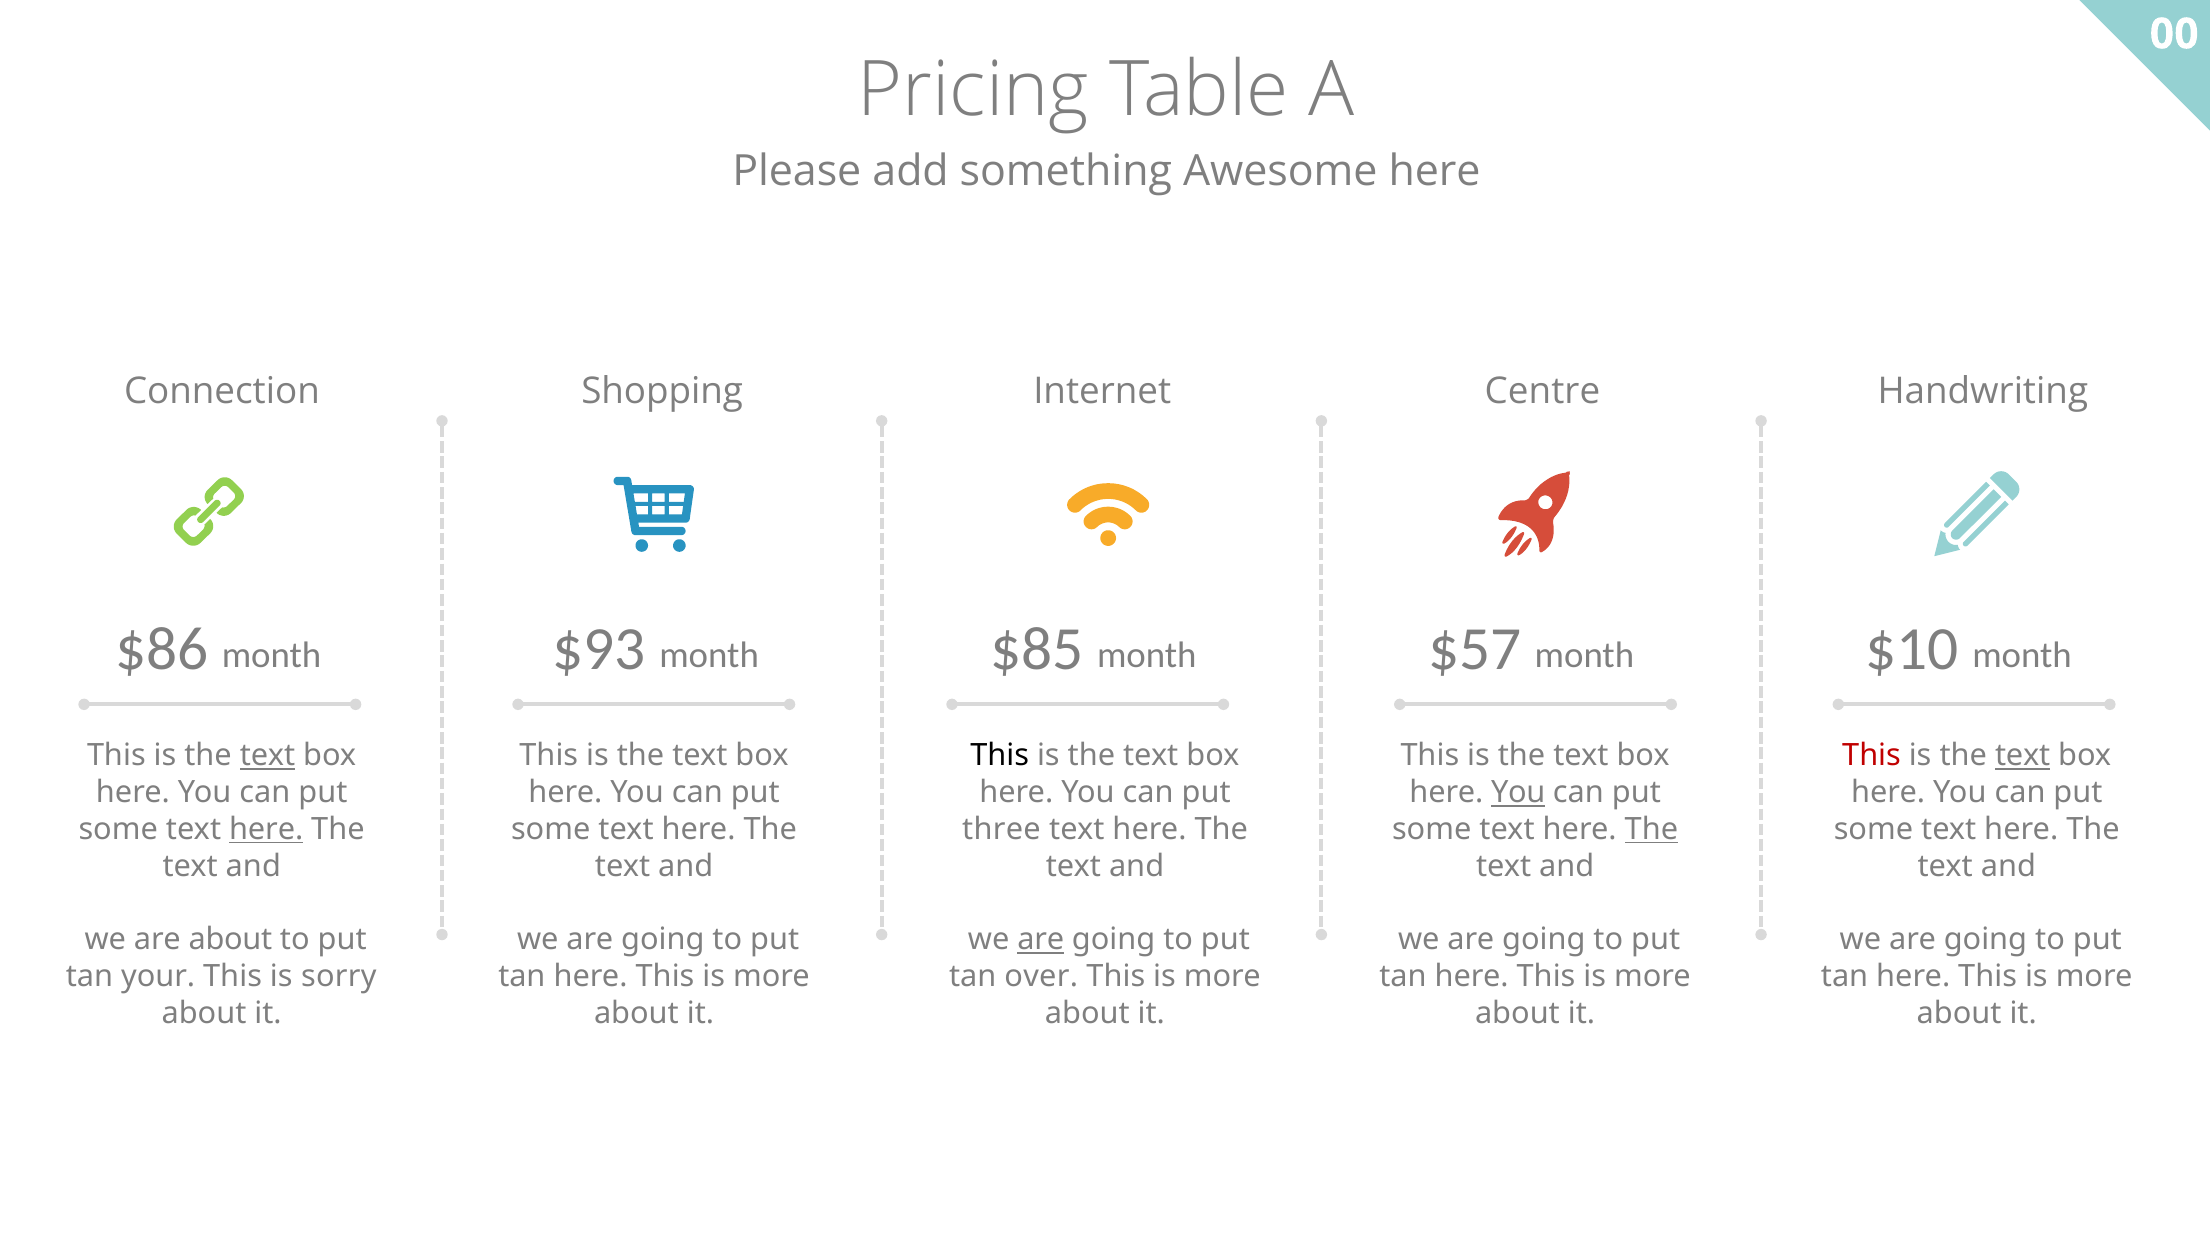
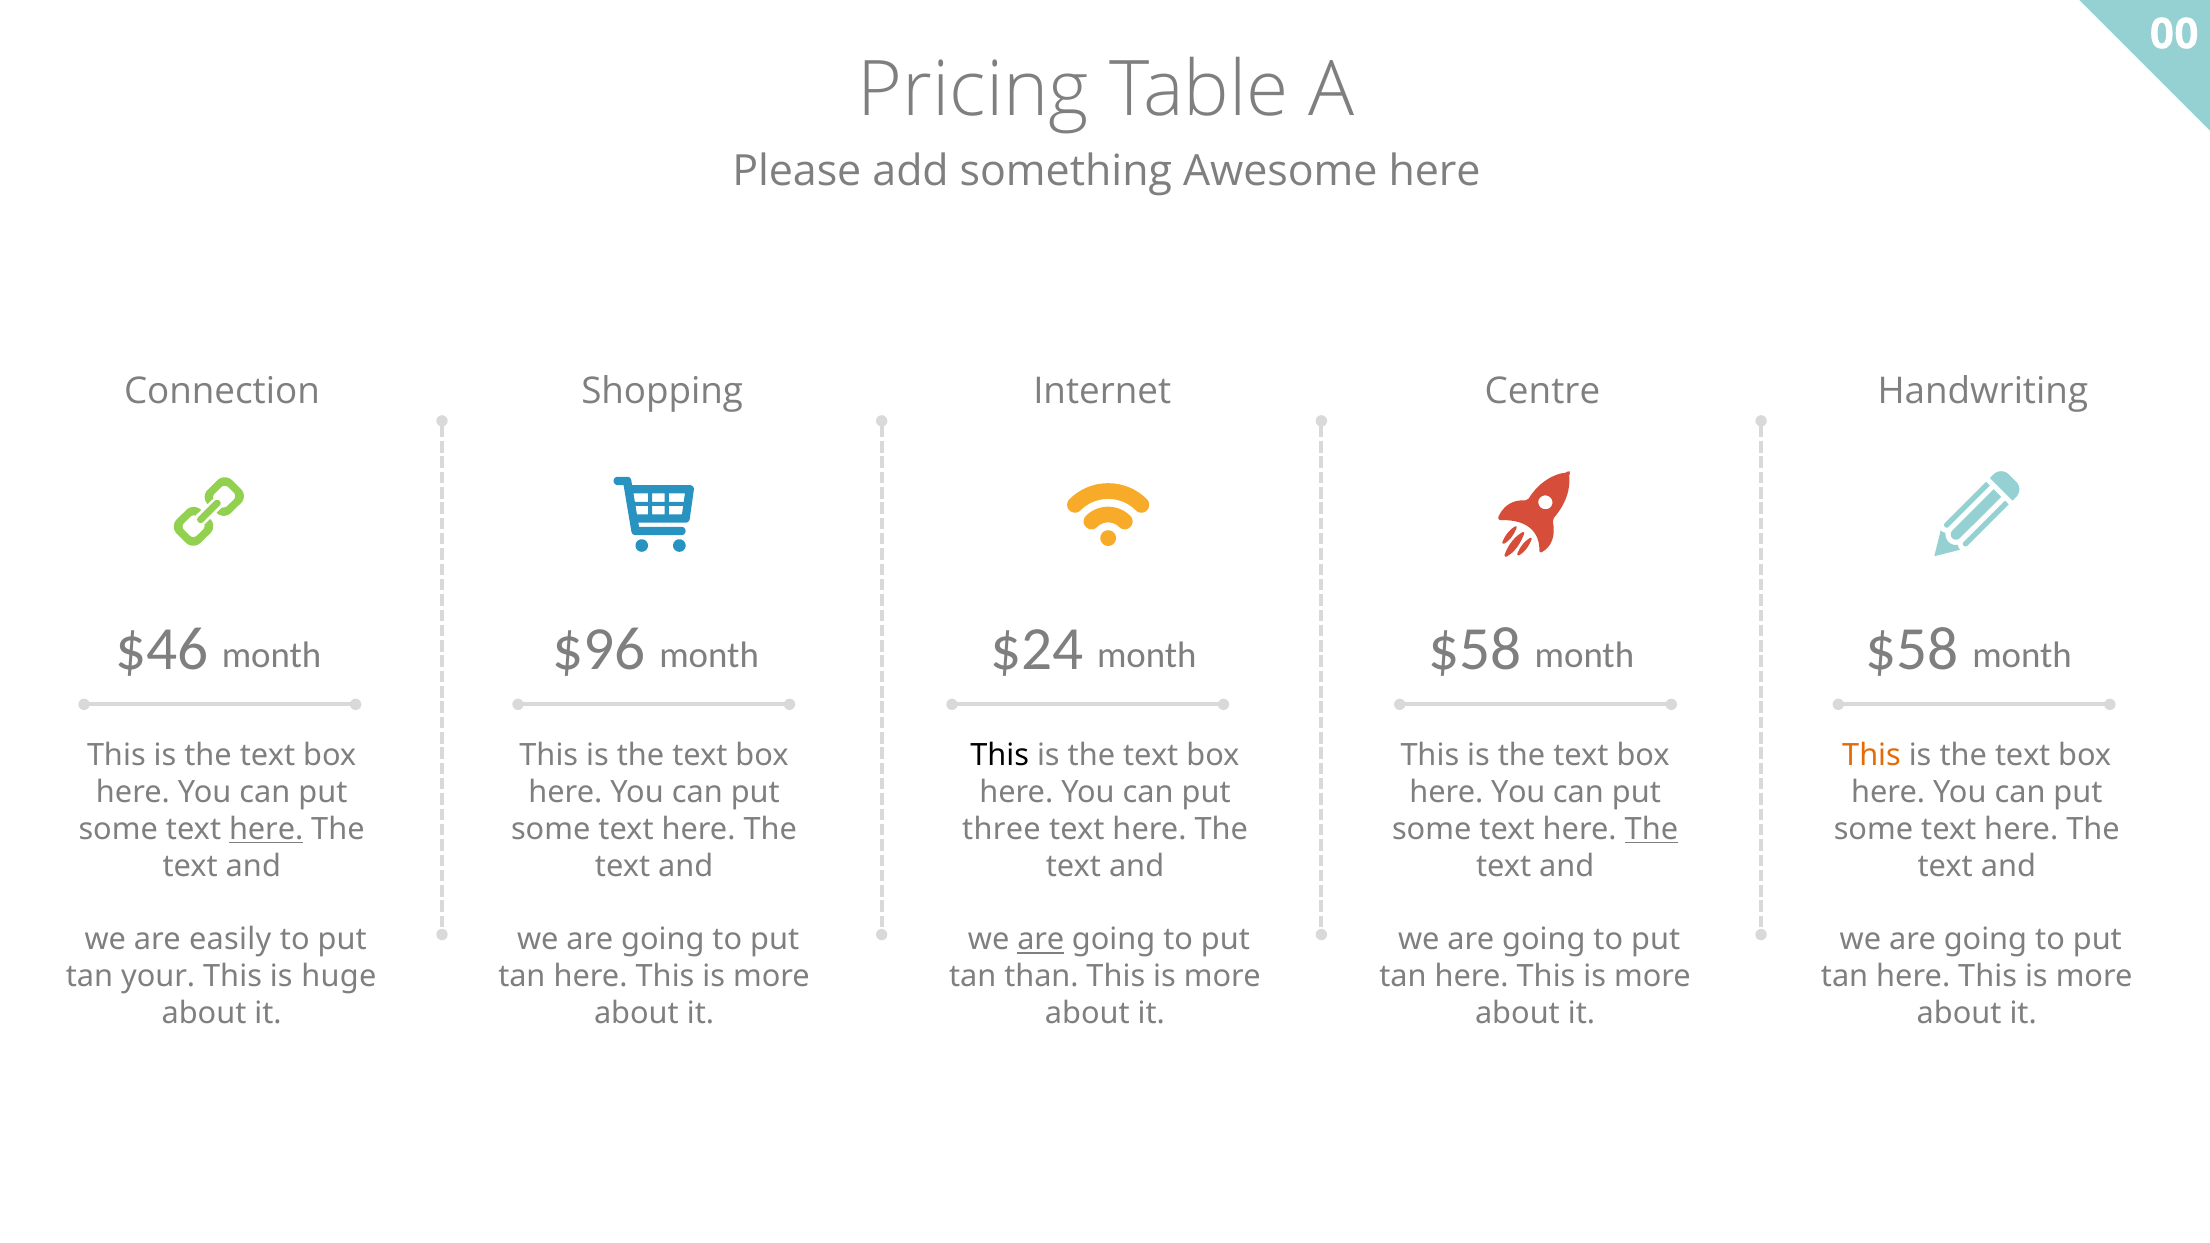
$86: $86 -> $46 (162, 649)
$93: $93 -> $96 (599, 649)
$85: $85 -> $24 (1037, 649)
$57: $57 -> $58 (1475, 649)
$10: $10 -> $58 (1912, 649)
text underline: present -> none (268, 756)
This colour: red -> orange (1872, 756)
text underline: present -> none (2023, 756)
You underline: present -> none (1518, 793)
are about: about -> easily (230, 940)
sorry: sorry -> huge (339, 977)
over: over -> than (1041, 977)
